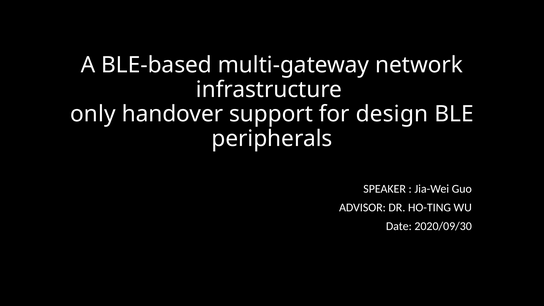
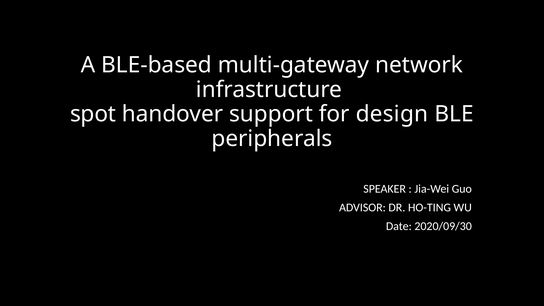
only: only -> spot (93, 114)
